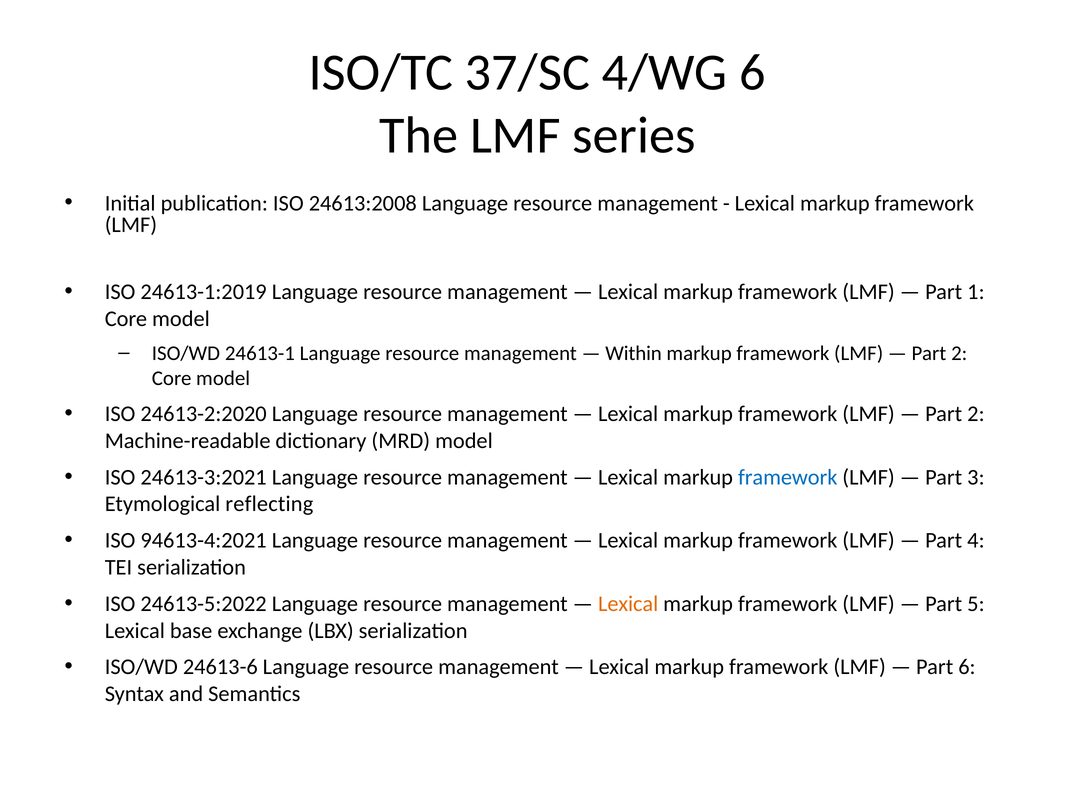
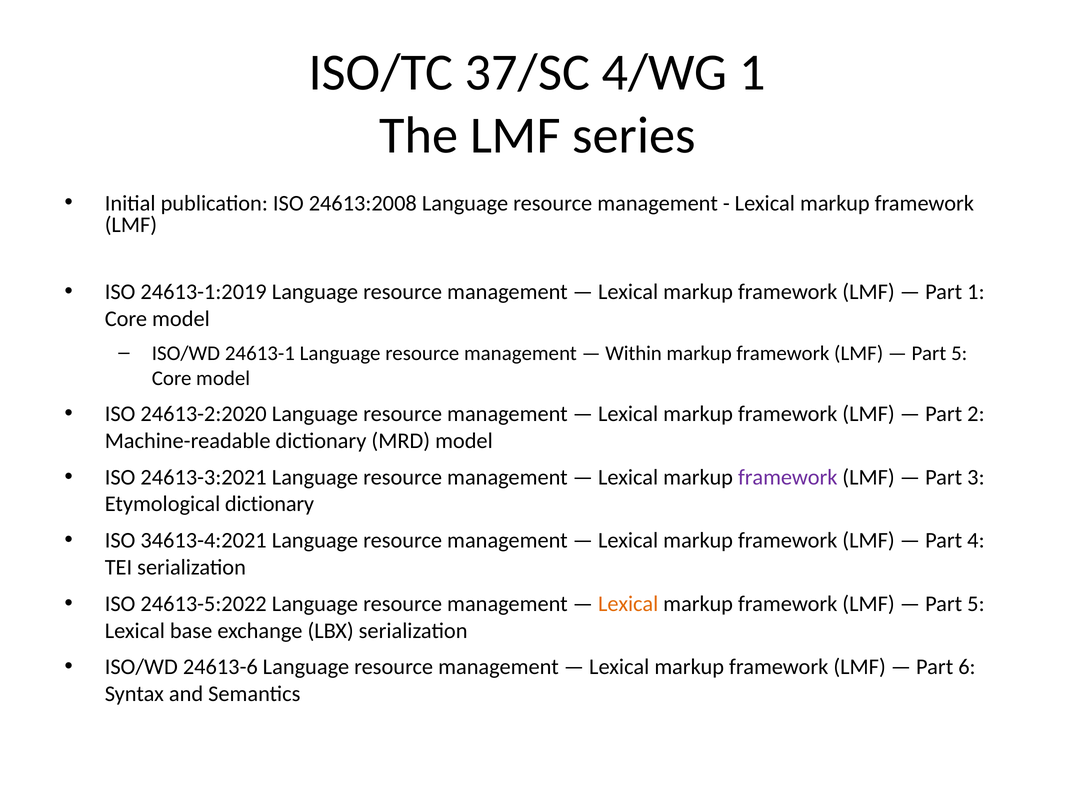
4/WG 6: 6 -> 1 (752, 73)
2: 2 -> 5 (959, 353)
framework colour: blue -> purple (788, 477)
Etymological reflecting: reflecting -> dictionary (270, 504)
94613-4:2021: 94613-4:2021 -> 34613-4:2021 (204, 541)
